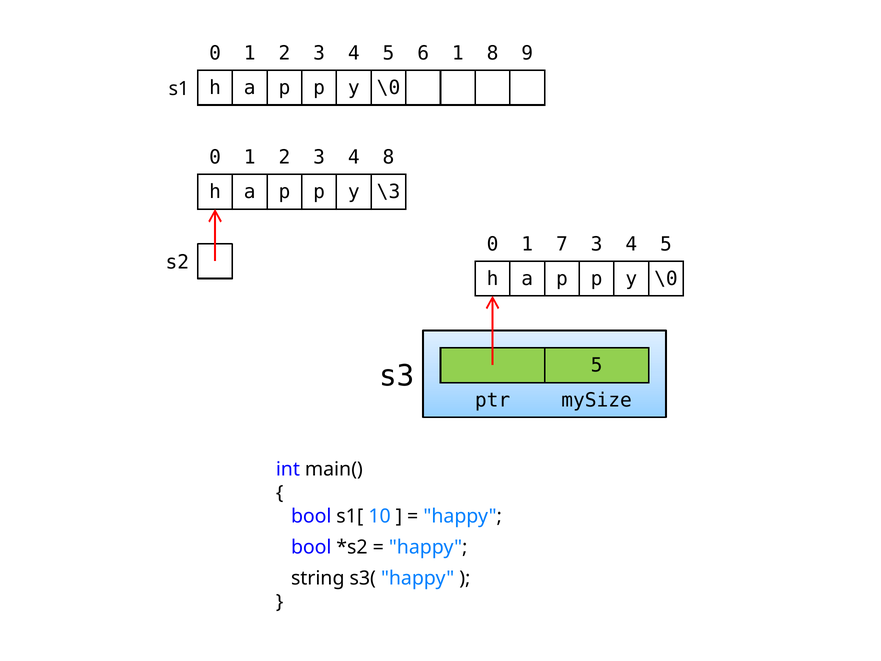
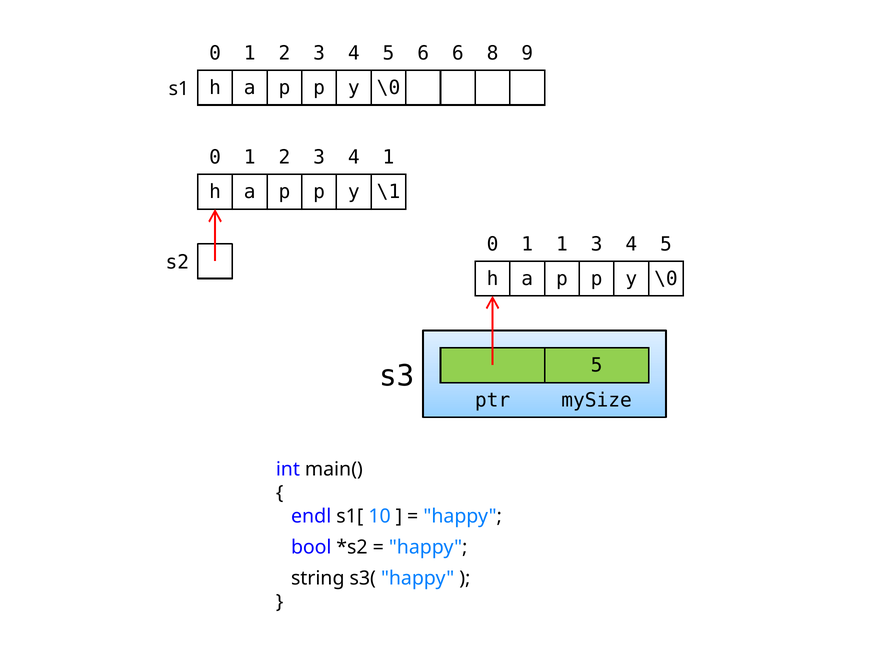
6 1: 1 -> 6 (458, 53)
4 8: 8 -> 1 (388, 157)
\3: \3 -> \1 (389, 192)
1 7: 7 -> 1 (562, 244)
bool: bool -> endl (311, 516)
